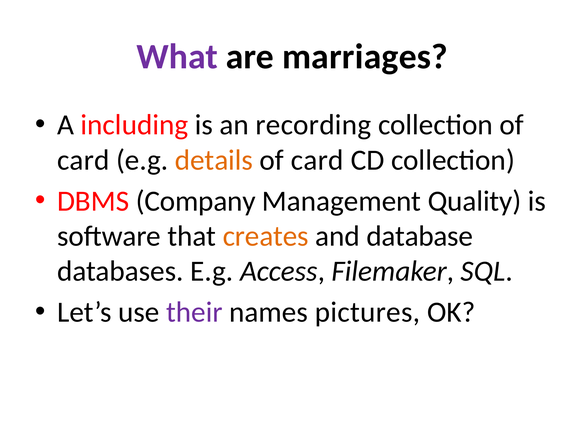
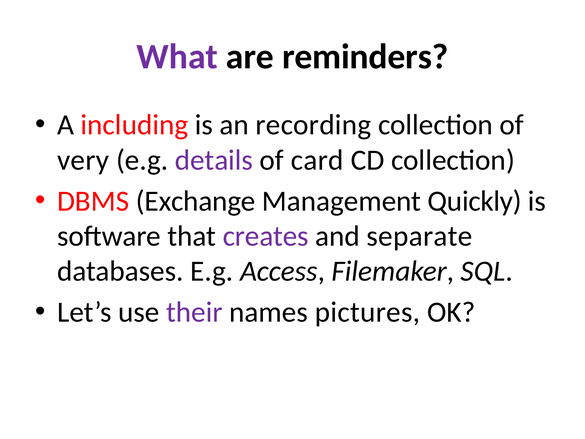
marriages: marriages -> reminders (365, 57)
card: card -> very (83, 160)
details colour: orange -> purple (214, 160)
Company: Company -> Exchange (196, 201)
Quality: Quality -> Quickly (475, 201)
creates colour: orange -> purple (266, 236)
database: database -> separate (419, 236)
